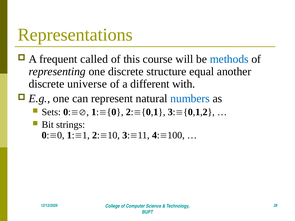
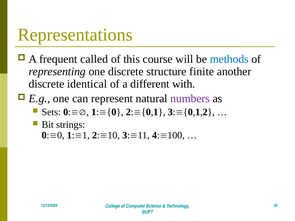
equal: equal -> finite (202, 72)
universe: universe -> identical (87, 84)
numbers colour: blue -> purple (190, 99)
